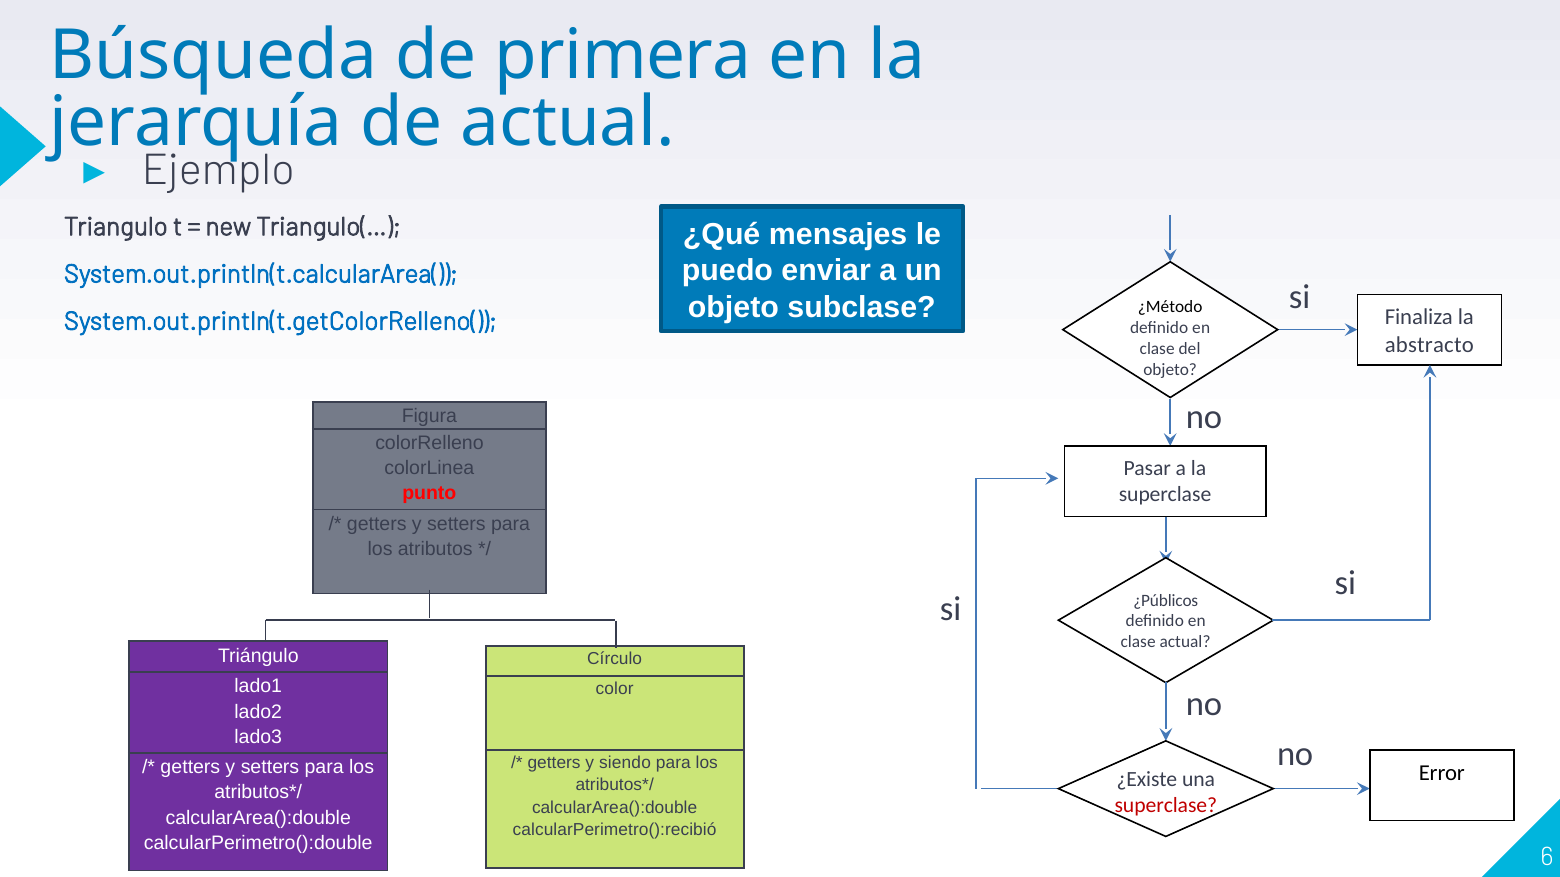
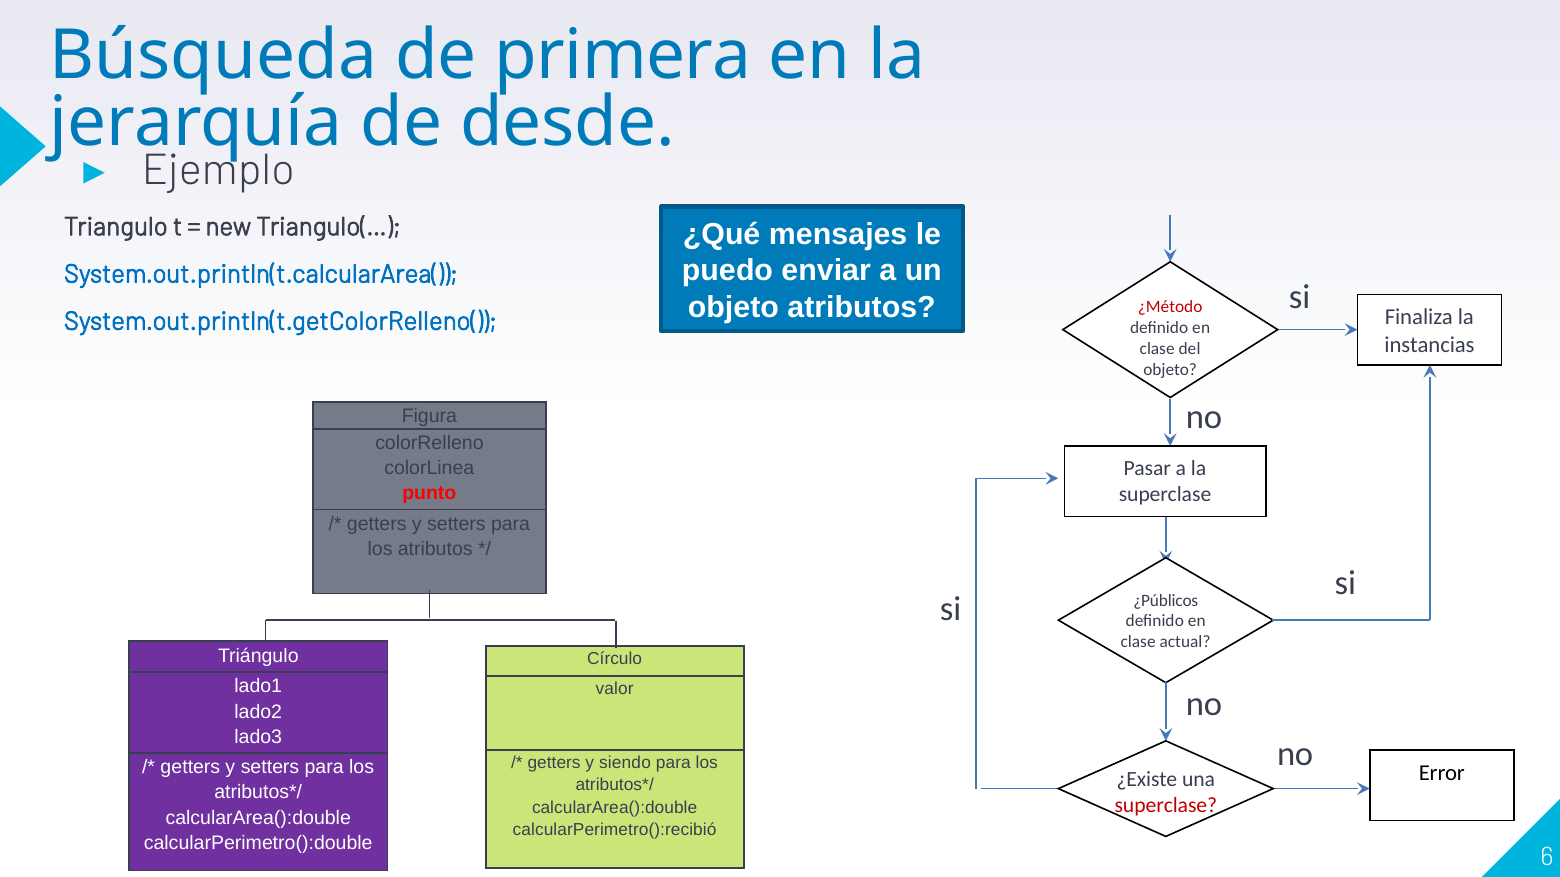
de actual: actual -> desde (568, 122)
objeto subclase: subclase -> atributos (862, 308)
¿Método colour: black -> red (1170, 307)
abstracto: abstracto -> instancias (1429, 345)
color: color -> valor (615, 689)
